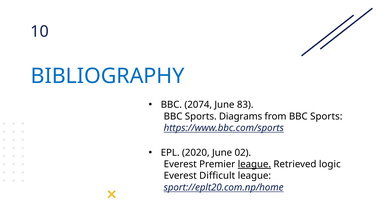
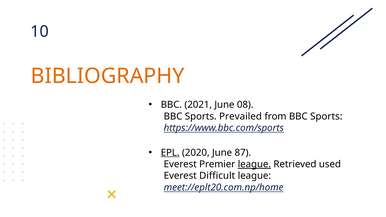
BIBLIOGRAPHY colour: blue -> orange (108, 76)
2074: 2074 -> 2021 (198, 105)
83: 83 -> 08 (245, 105)
Diagrams: Diagrams -> Prevailed (241, 116)
EPL underline: none -> present (170, 153)
02: 02 -> 87 (243, 153)
logic: logic -> used (330, 164)
sport://eplt20.com.np/home: sport://eplt20.com.np/home -> meet://eplt20.com.np/home (224, 187)
